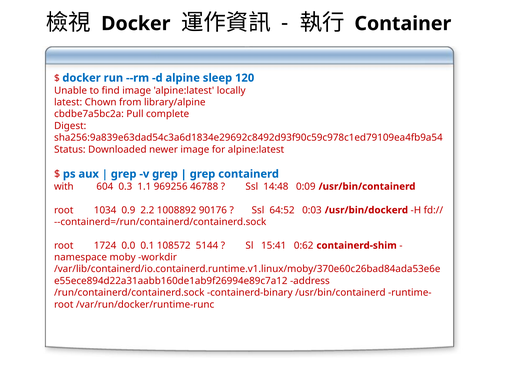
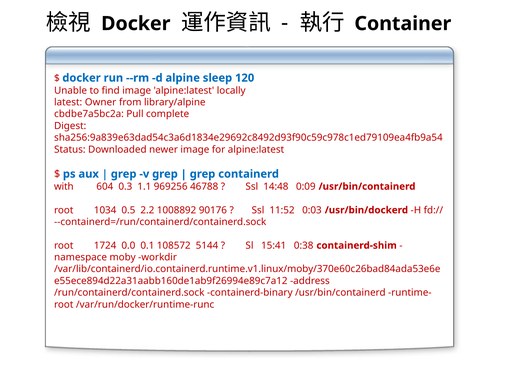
Chown: Chown -> Owner (101, 102)
0.9: 0.9 -> 0.5 (128, 210)
64:52: 64:52 -> 11:52 (282, 210)
0:62: 0:62 -> 0:38 (304, 245)
